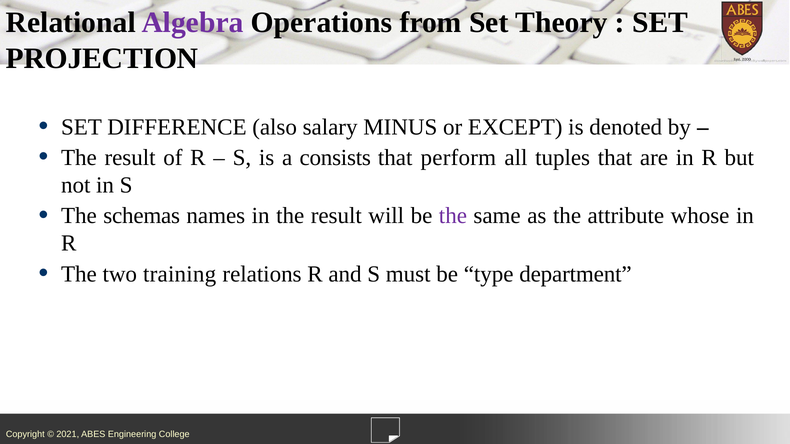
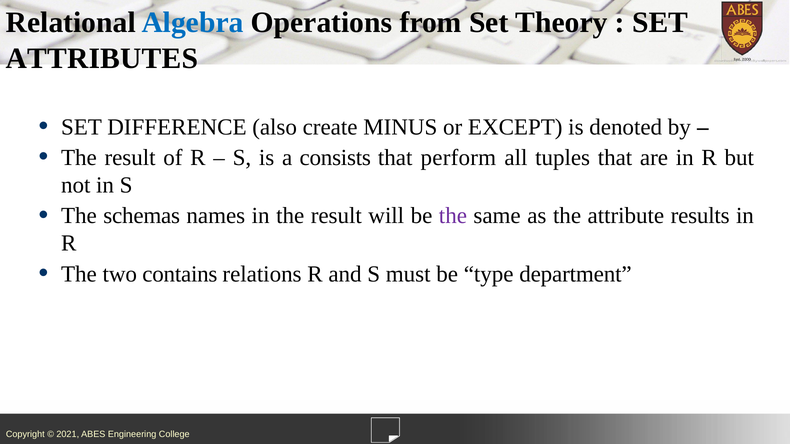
Algebra colour: purple -> blue (192, 23)
PROJECTION: PROJECTION -> ATTRIBUTES (102, 58)
salary: salary -> create (330, 127)
whose: whose -> results (700, 216)
training: training -> contains (180, 274)
